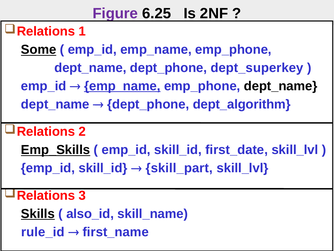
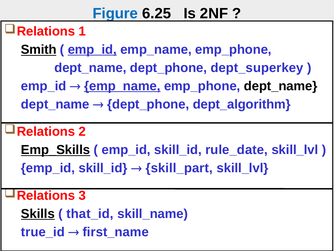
Figure colour: purple -> blue (115, 14)
Some: Some -> Smith (39, 50)
emp_id underline: none -> present (92, 50)
first_date: first_date -> rule_date (237, 150)
also_id: also_id -> that_id (90, 213)
rule_id: rule_id -> true_id (43, 231)
